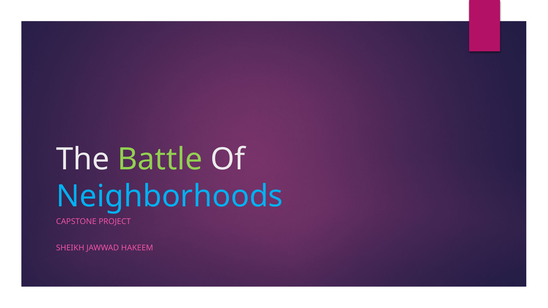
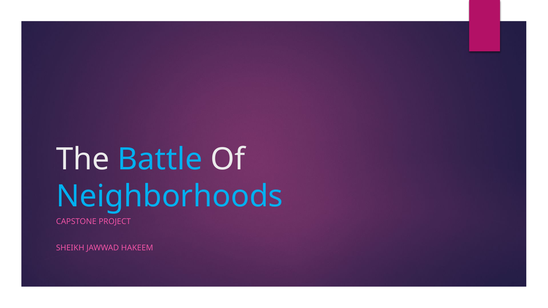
Battle colour: light green -> light blue (160, 159)
